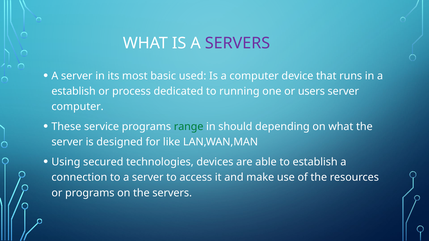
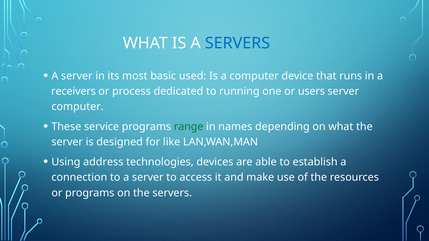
SERVERS colour: purple -> blue (237, 43)
establish: establish -> receivers (74, 91)
should: should -> names (235, 127)
secured: secured -> address (103, 162)
